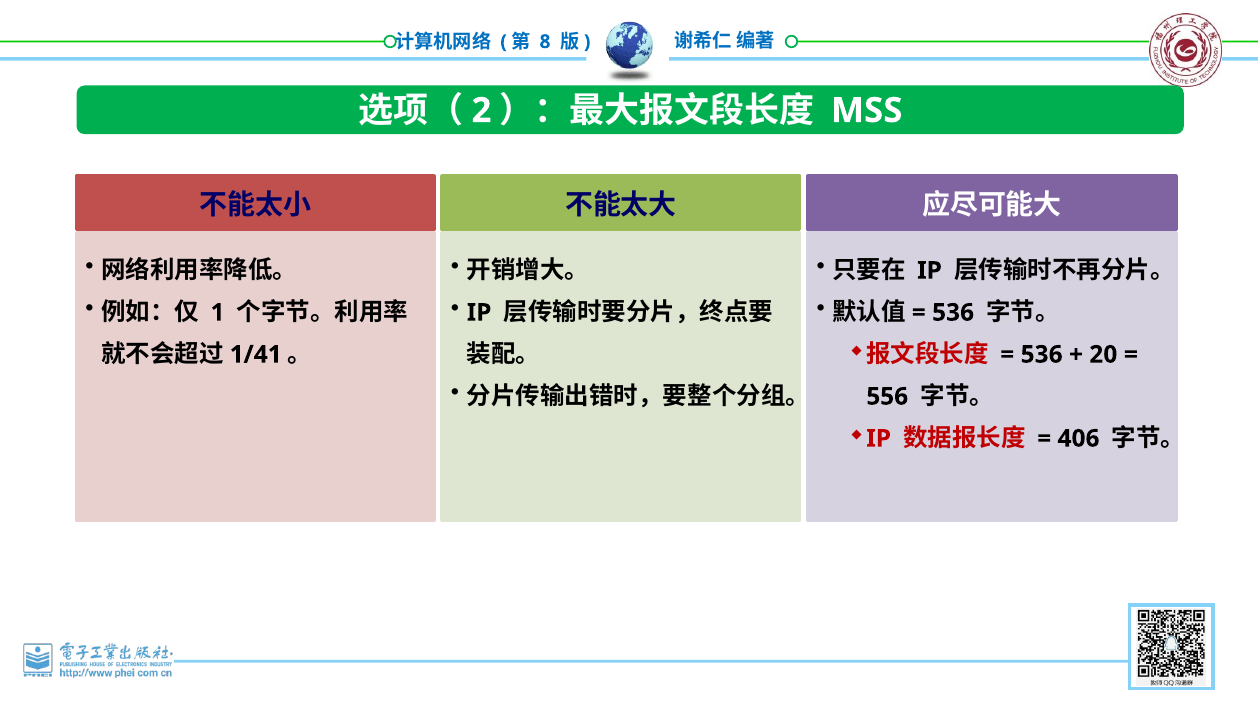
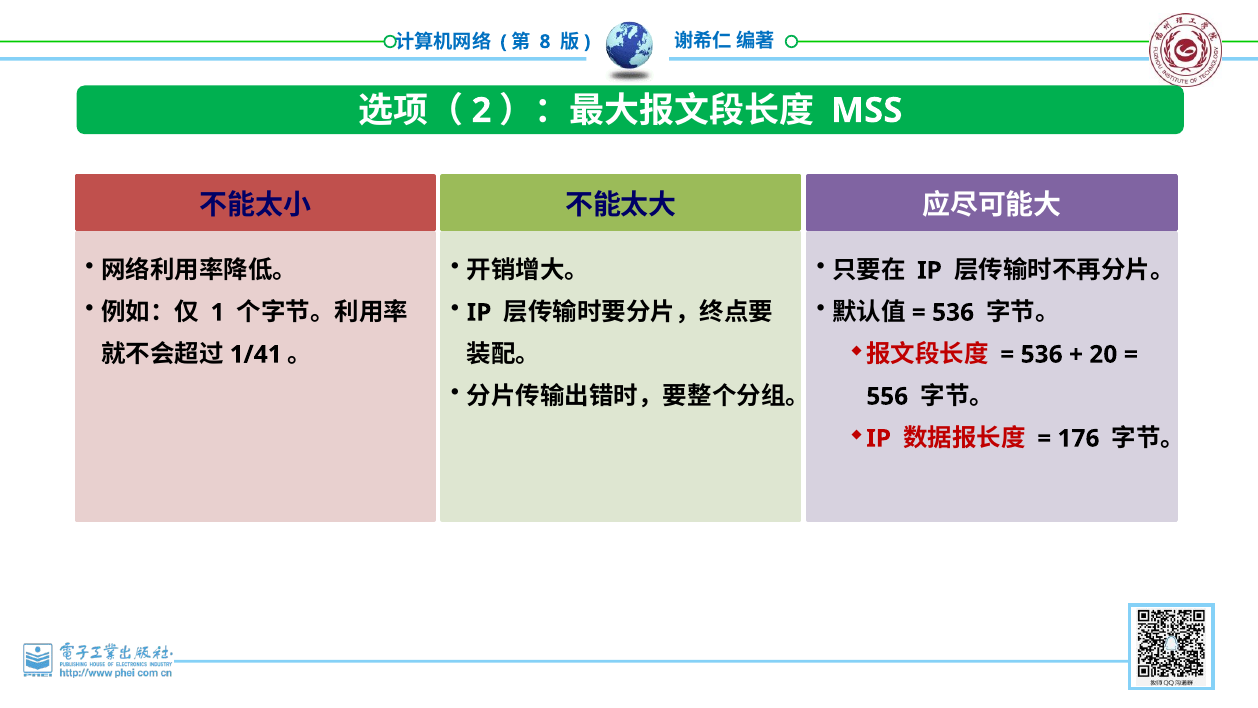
406: 406 -> 176 (1079, 438)
